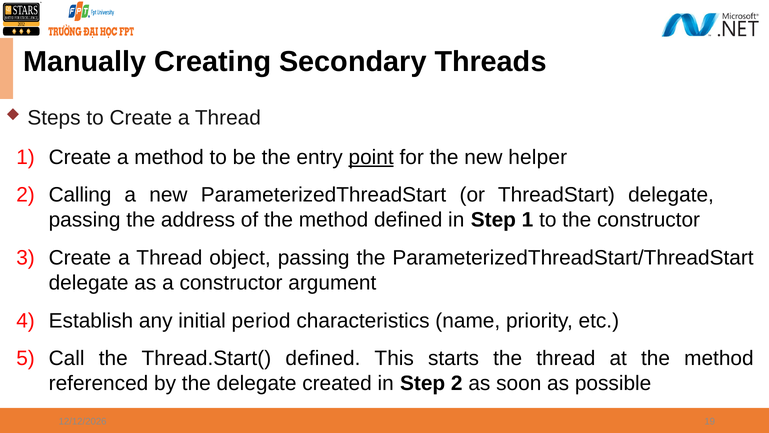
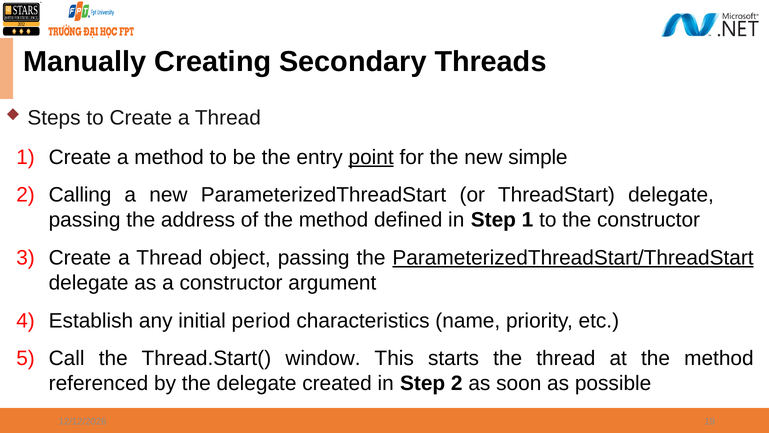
helper: helper -> simple (538, 157)
ParameterizedThreadStart/ThreadStart underline: none -> present (573, 258)
Thread.Start( defined: defined -> window (323, 358)
